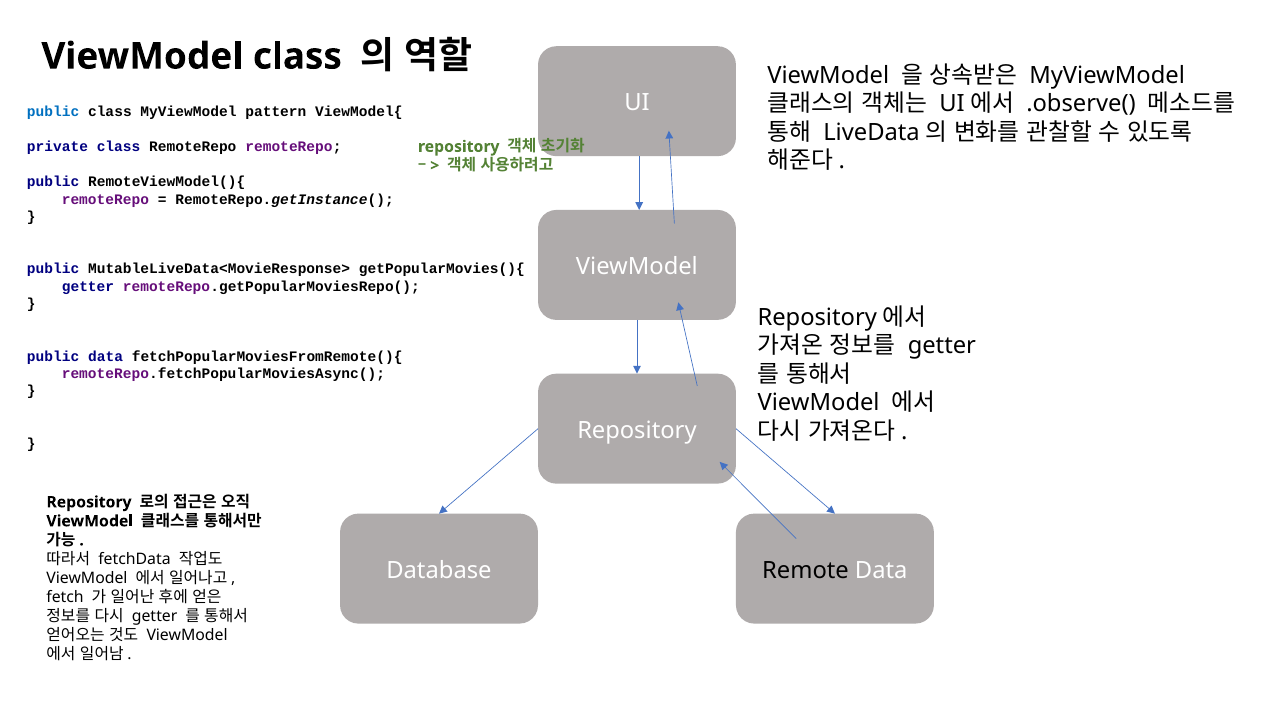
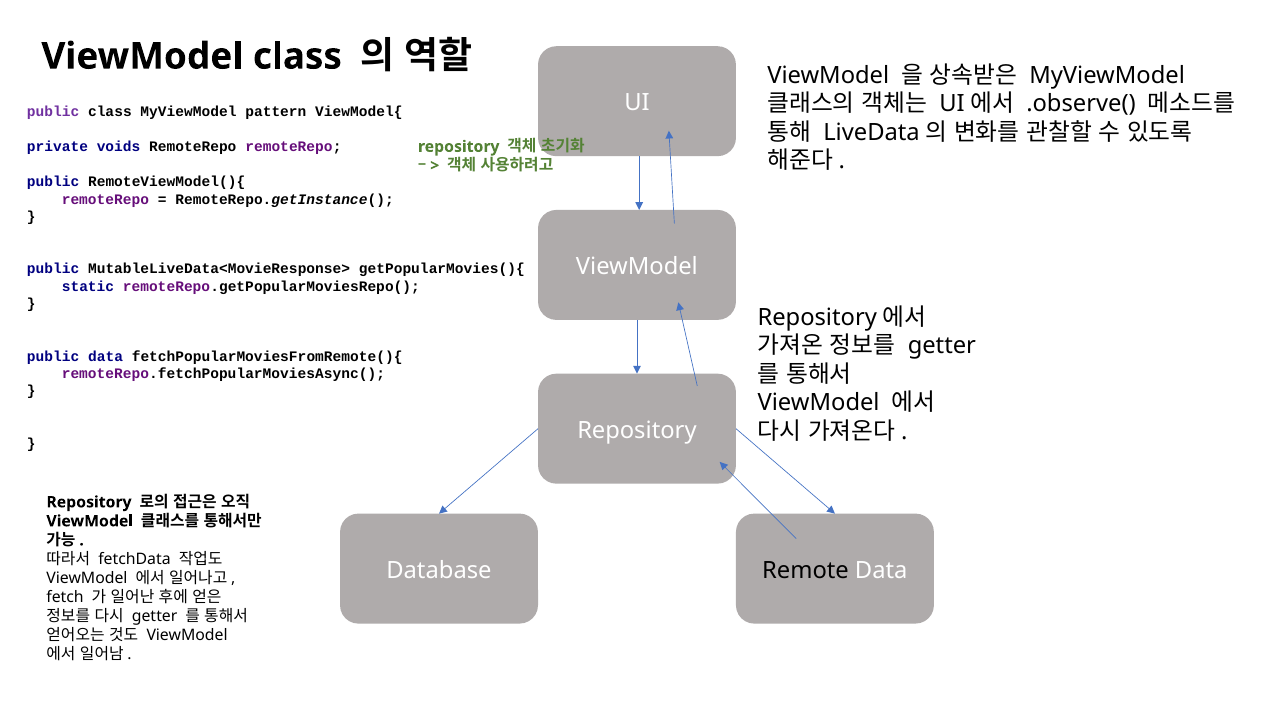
public colour: blue -> purple (53, 112)
private class: class -> voids (119, 147)
getter: getter -> static (88, 286)
